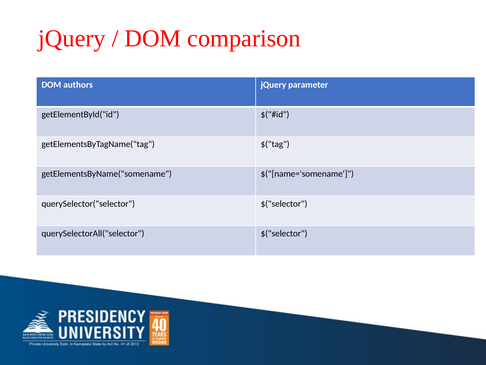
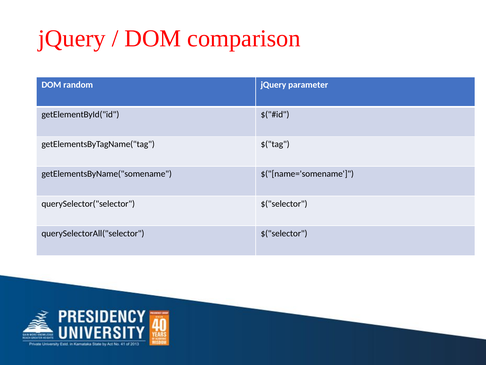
authors: authors -> random (78, 85)
